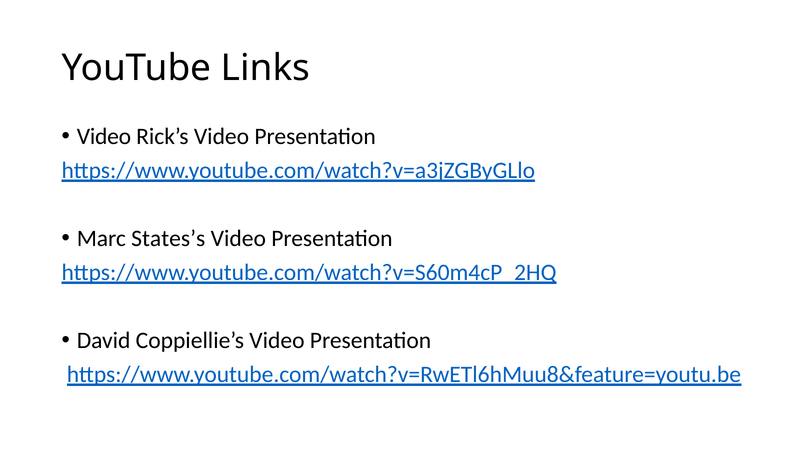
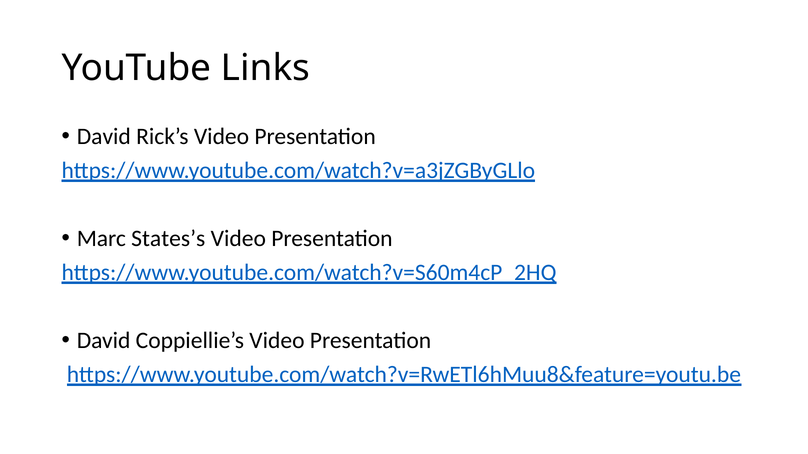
Video: Video -> David (104, 137)
